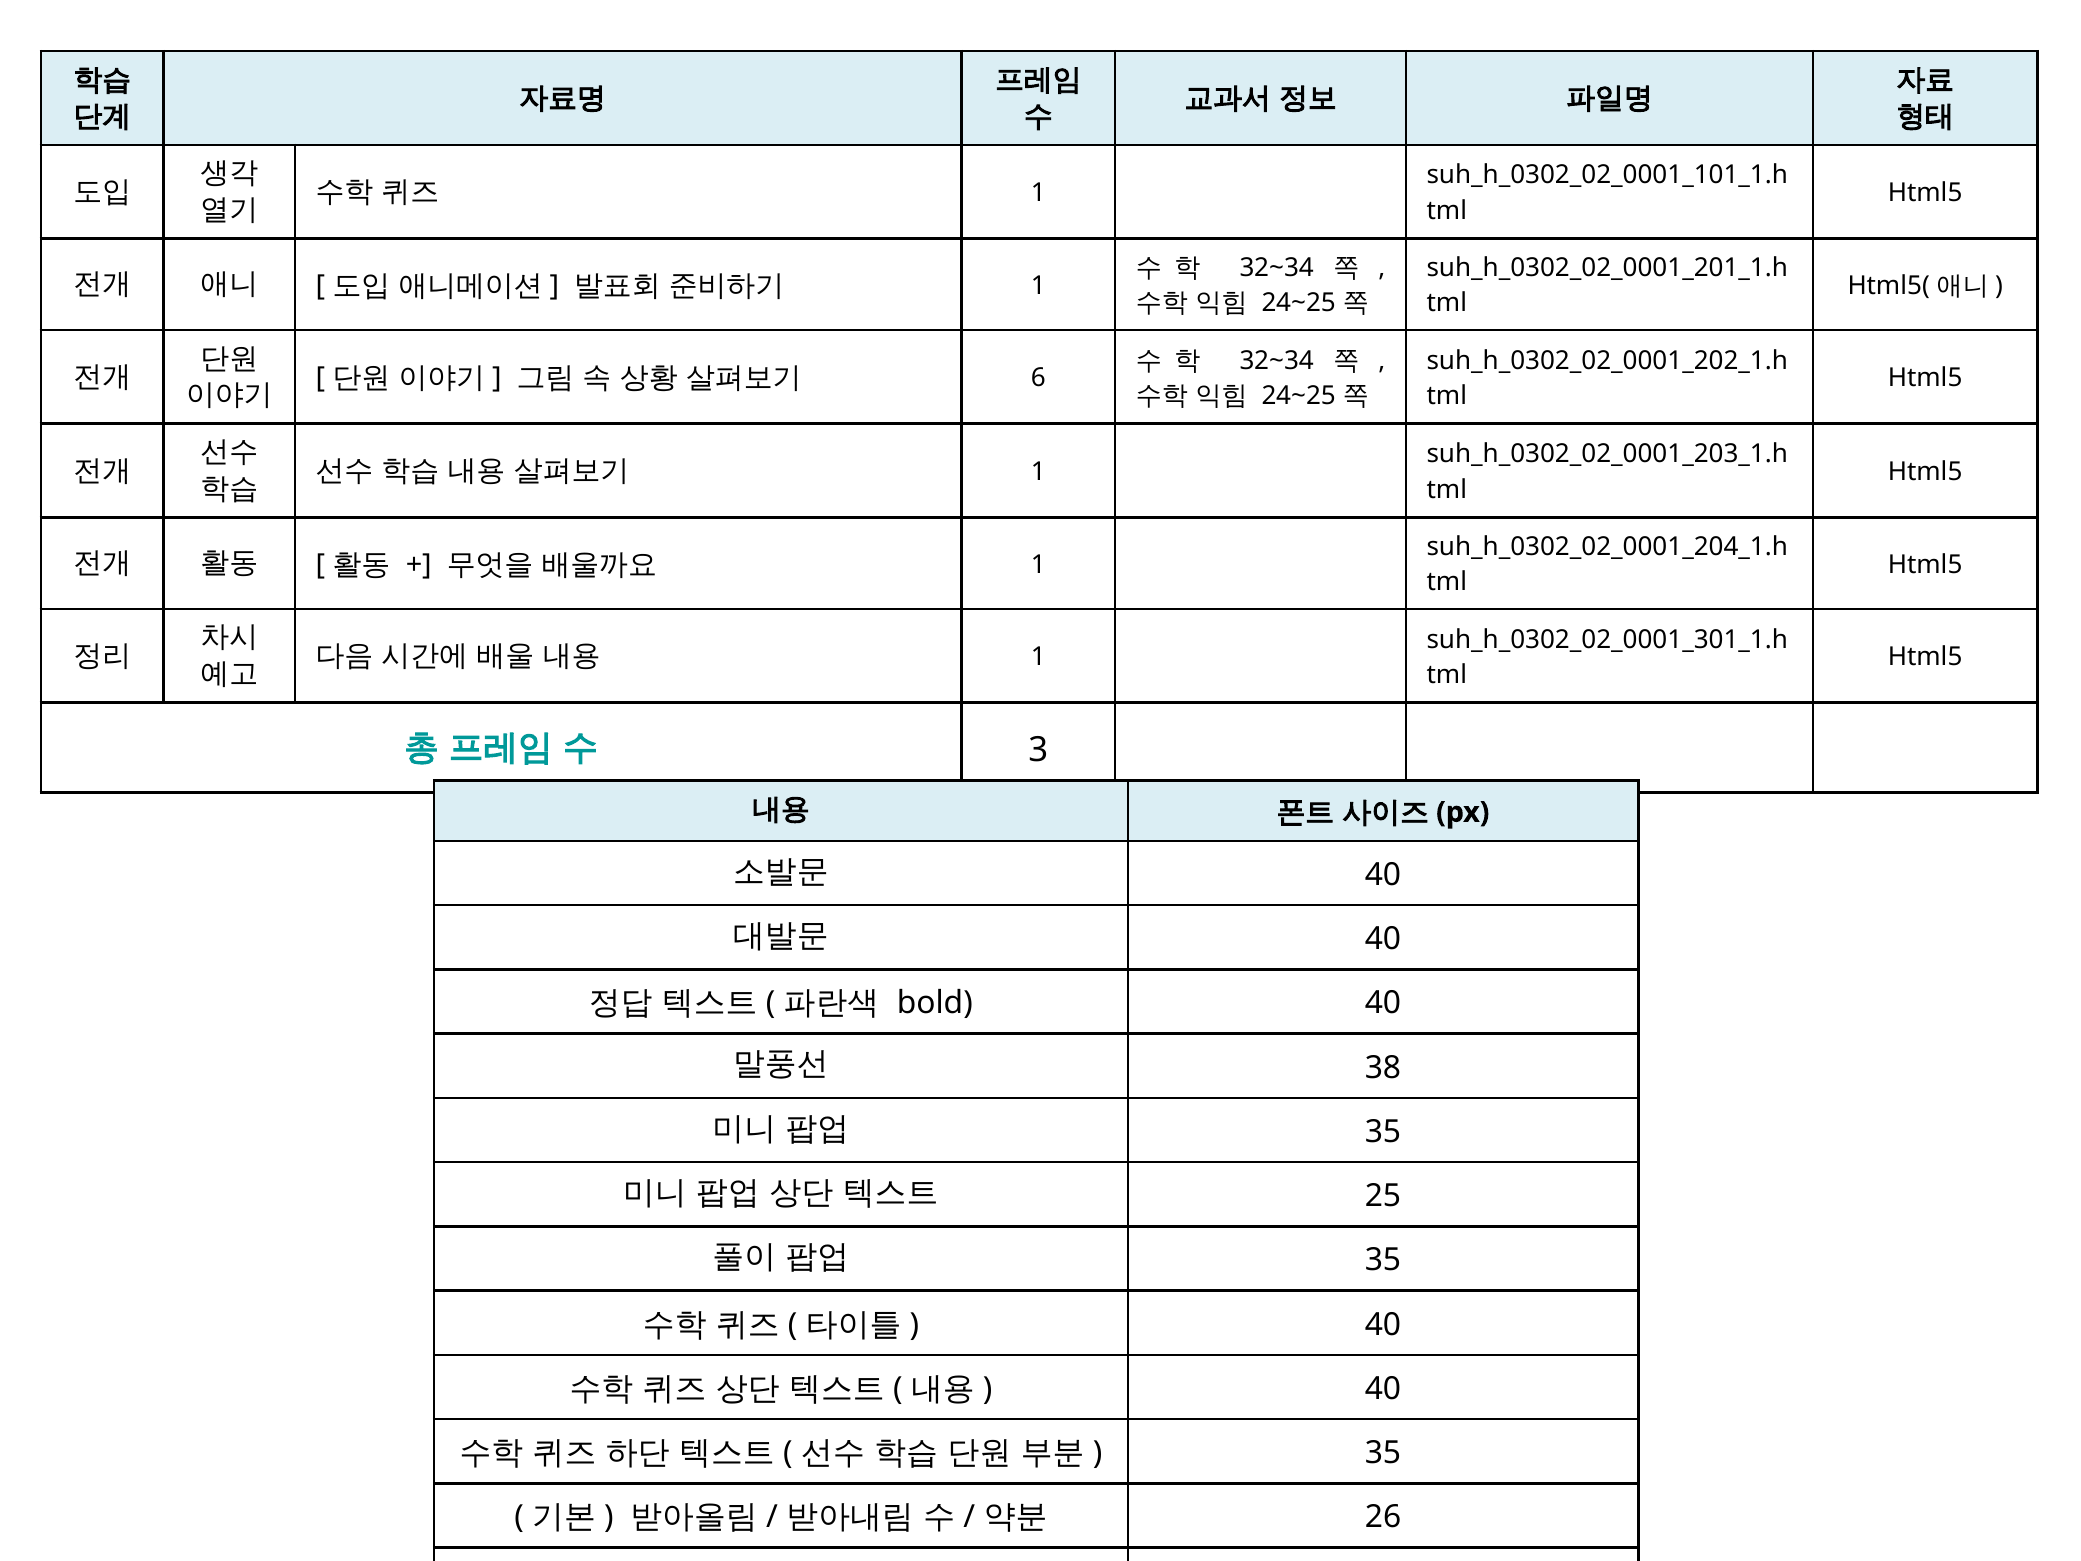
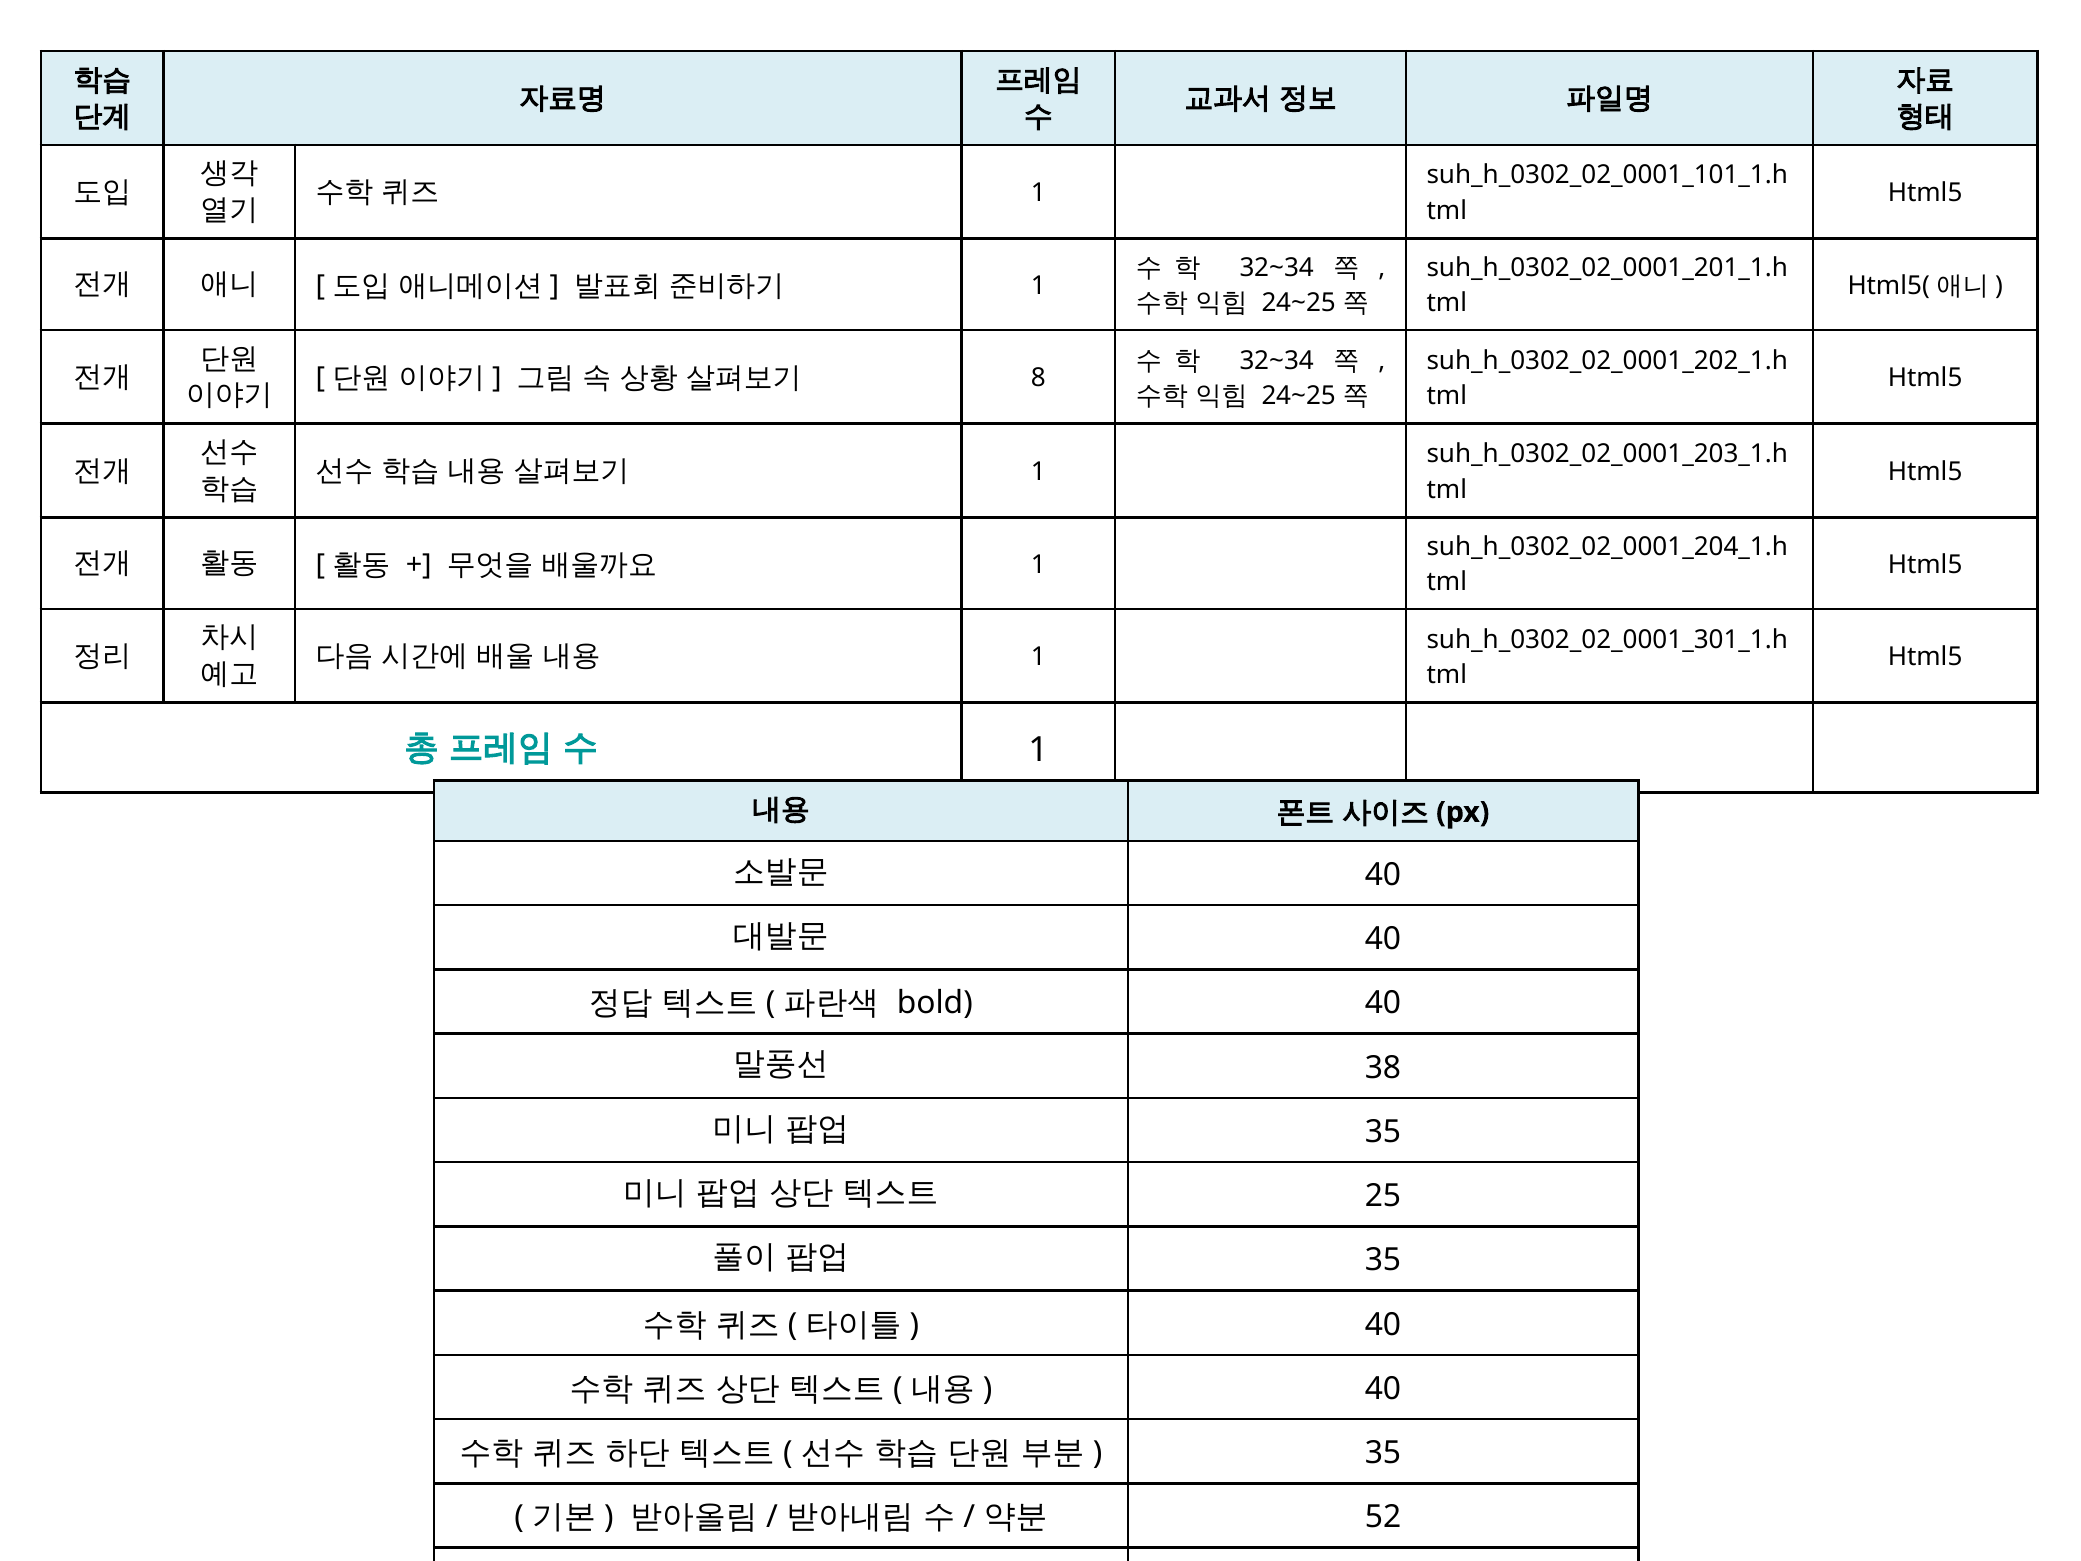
6: 6 -> 8 (1038, 378)
3: 3 -> 1 (1038, 750)
26: 26 -> 52 (1383, 1517)
